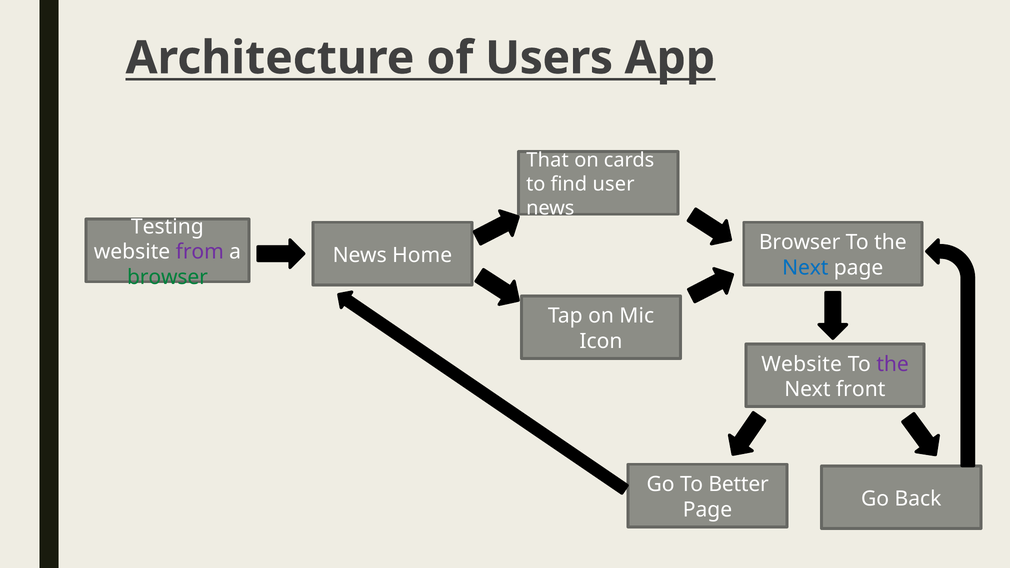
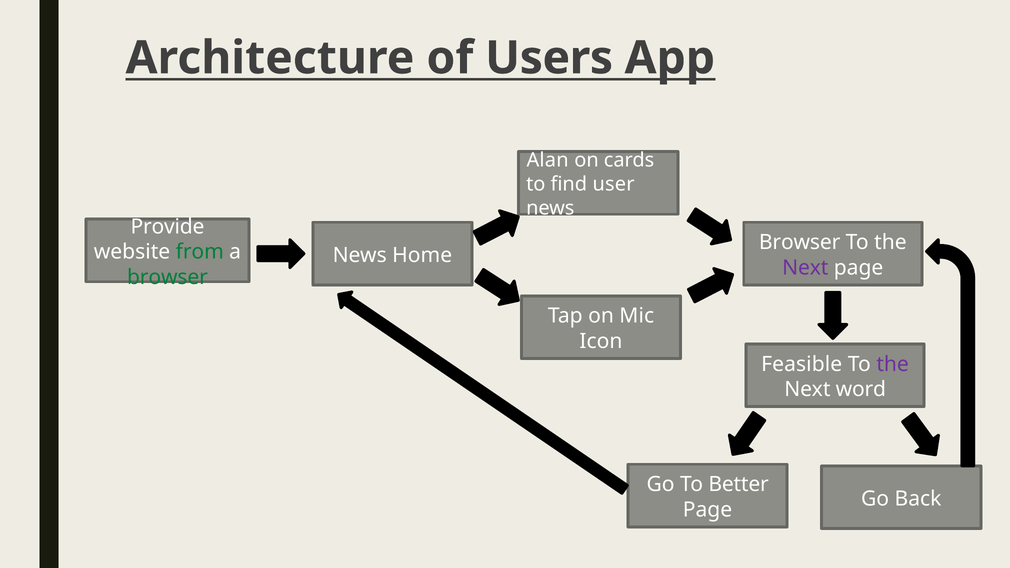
That: That -> Alan (548, 160)
Testing: Testing -> Provide (168, 227)
from colour: purple -> green (200, 252)
Next colour: blue -> purple (805, 268)
Website: Website -> Feasible (802, 364)
front: front -> word (861, 389)
